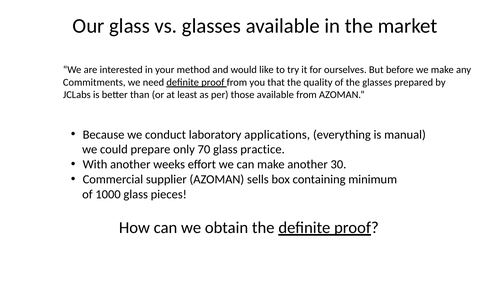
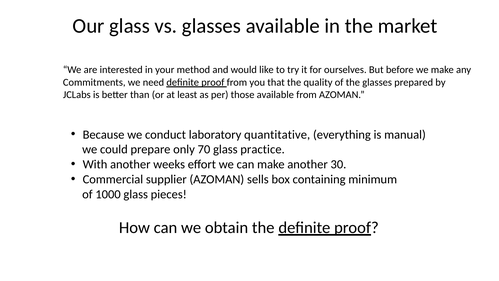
applications: applications -> quantitative (277, 134)
